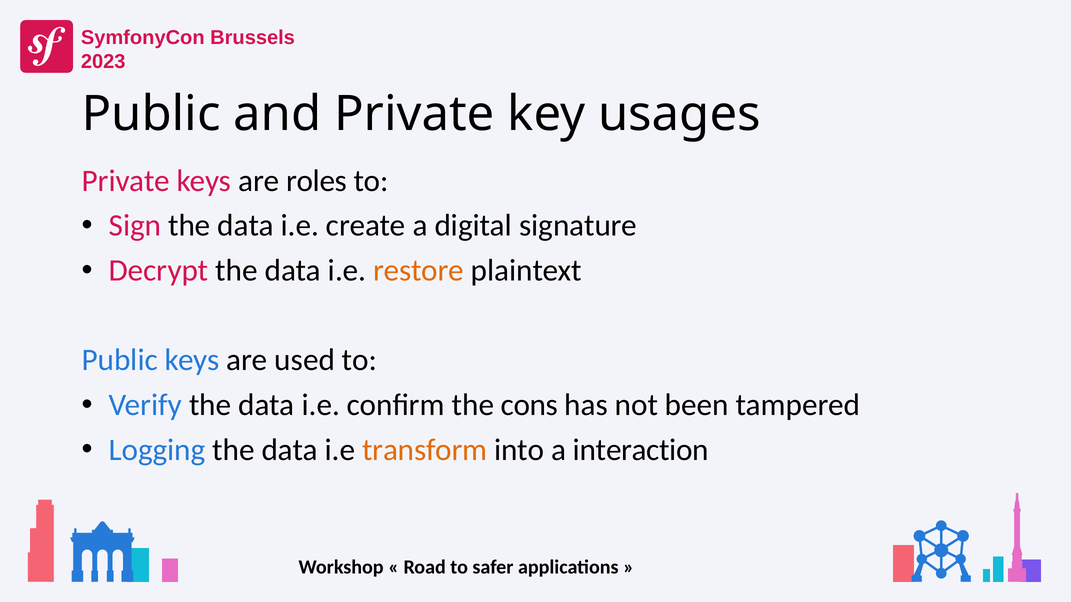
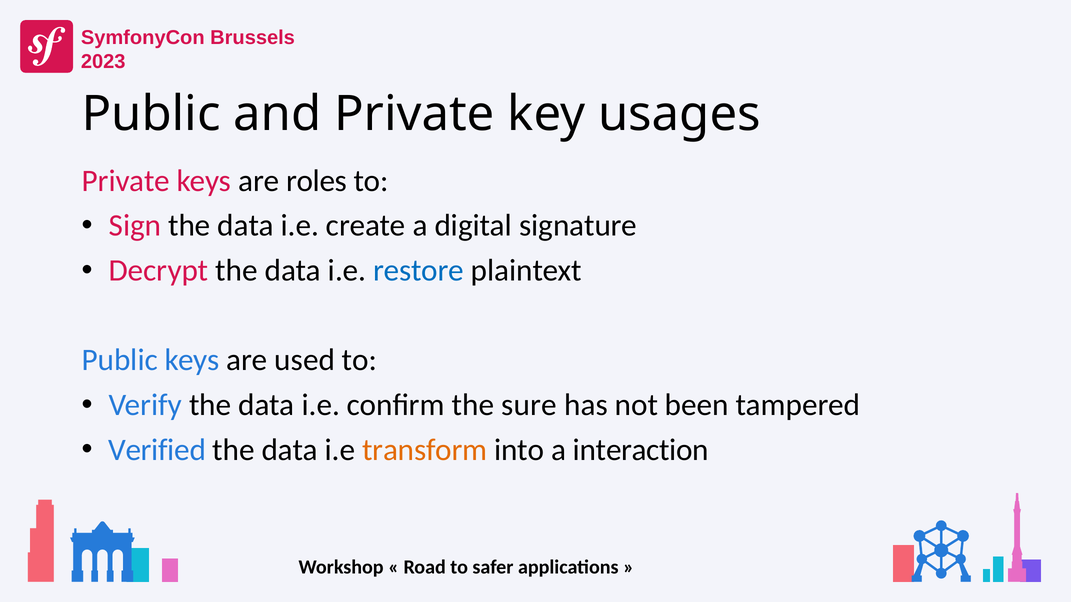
restore colour: orange -> blue (419, 271)
cons: cons -> sure (529, 405)
Logging: Logging -> Verified (157, 450)
